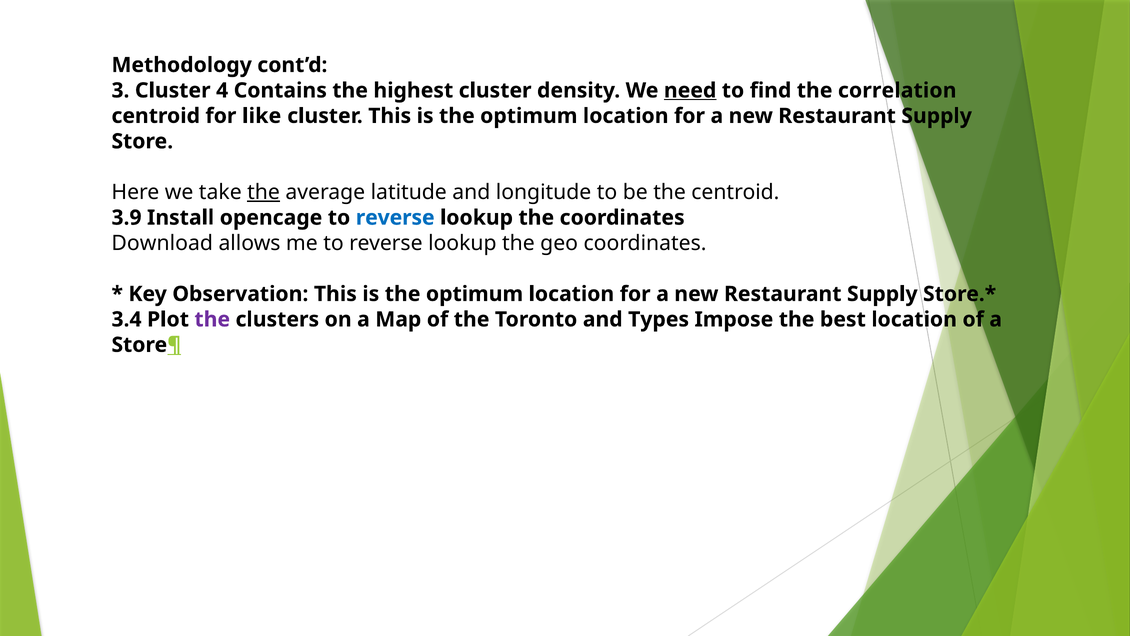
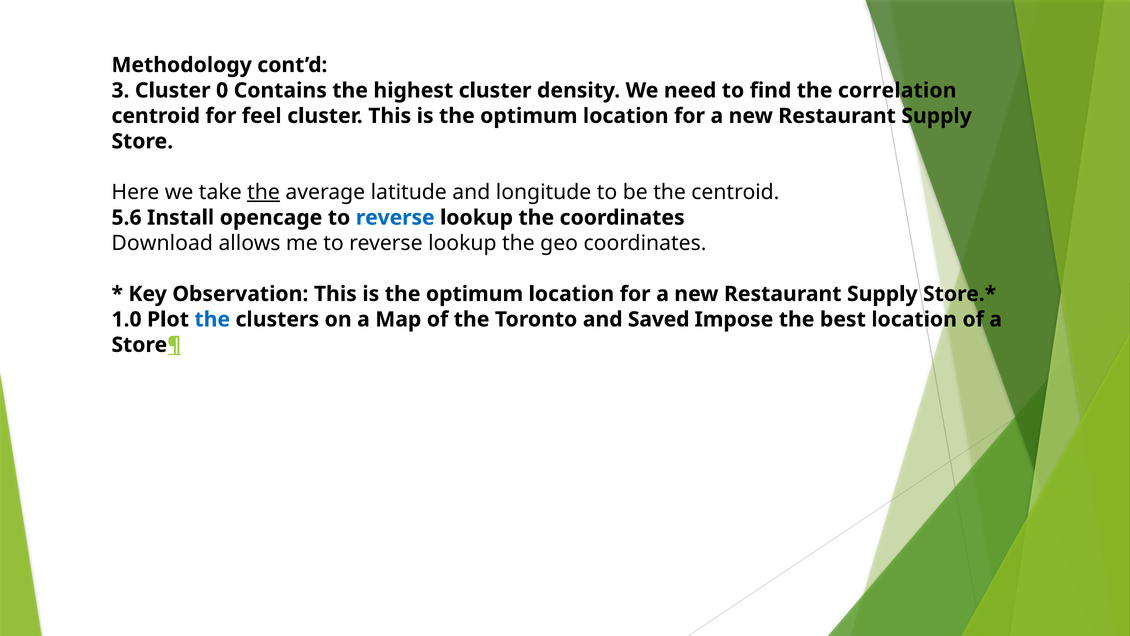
4: 4 -> 0 (222, 90)
need underline: present -> none (690, 90)
like: like -> feel (262, 116)
3.9: 3.9 -> 5.6 (127, 218)
3.4: 3.4 -> 1.0 (127, 319)
the colour: purple -> blue (212, 319)
Types: Types -> Saved (659, 319)
